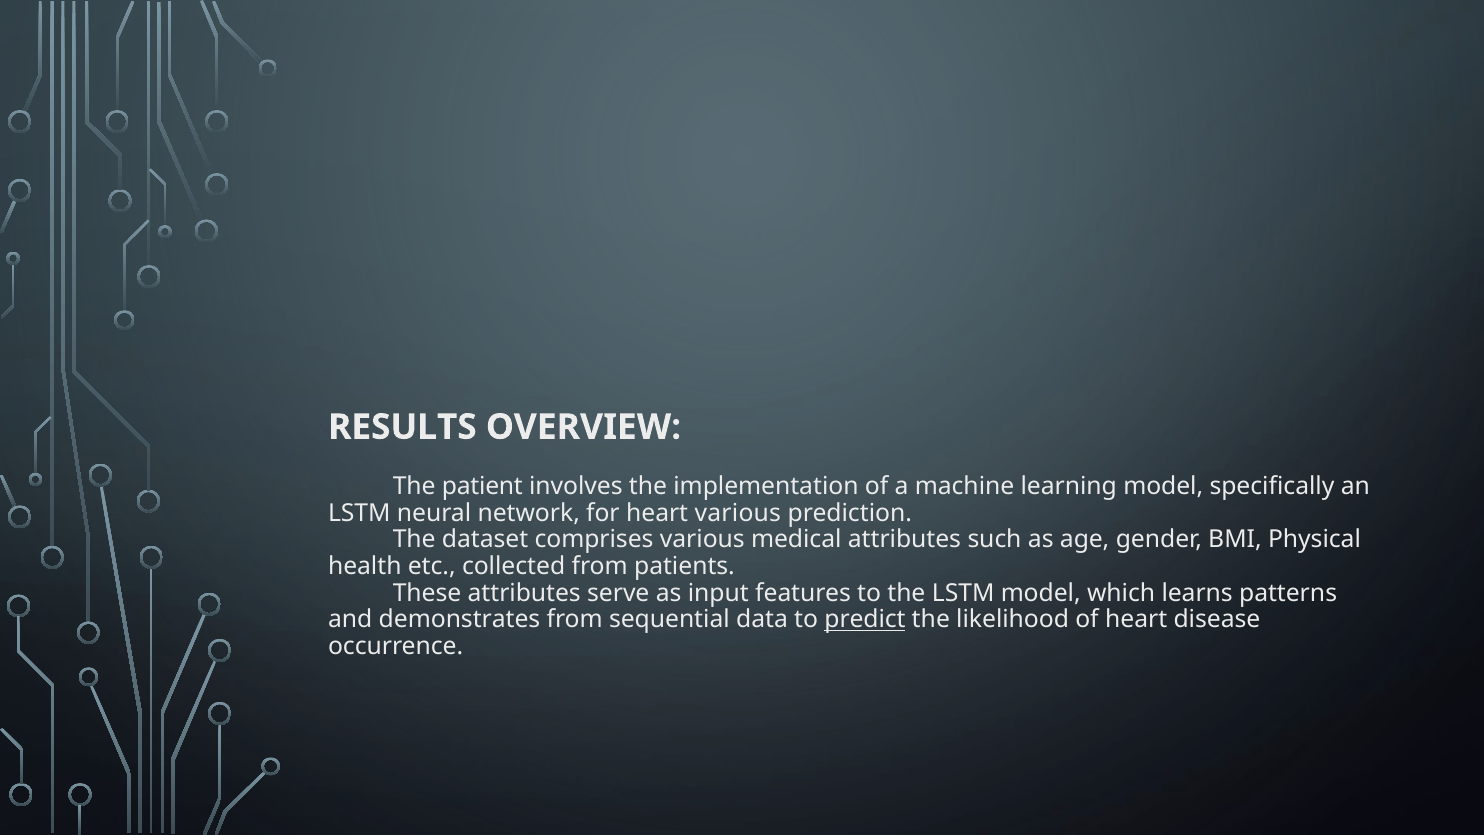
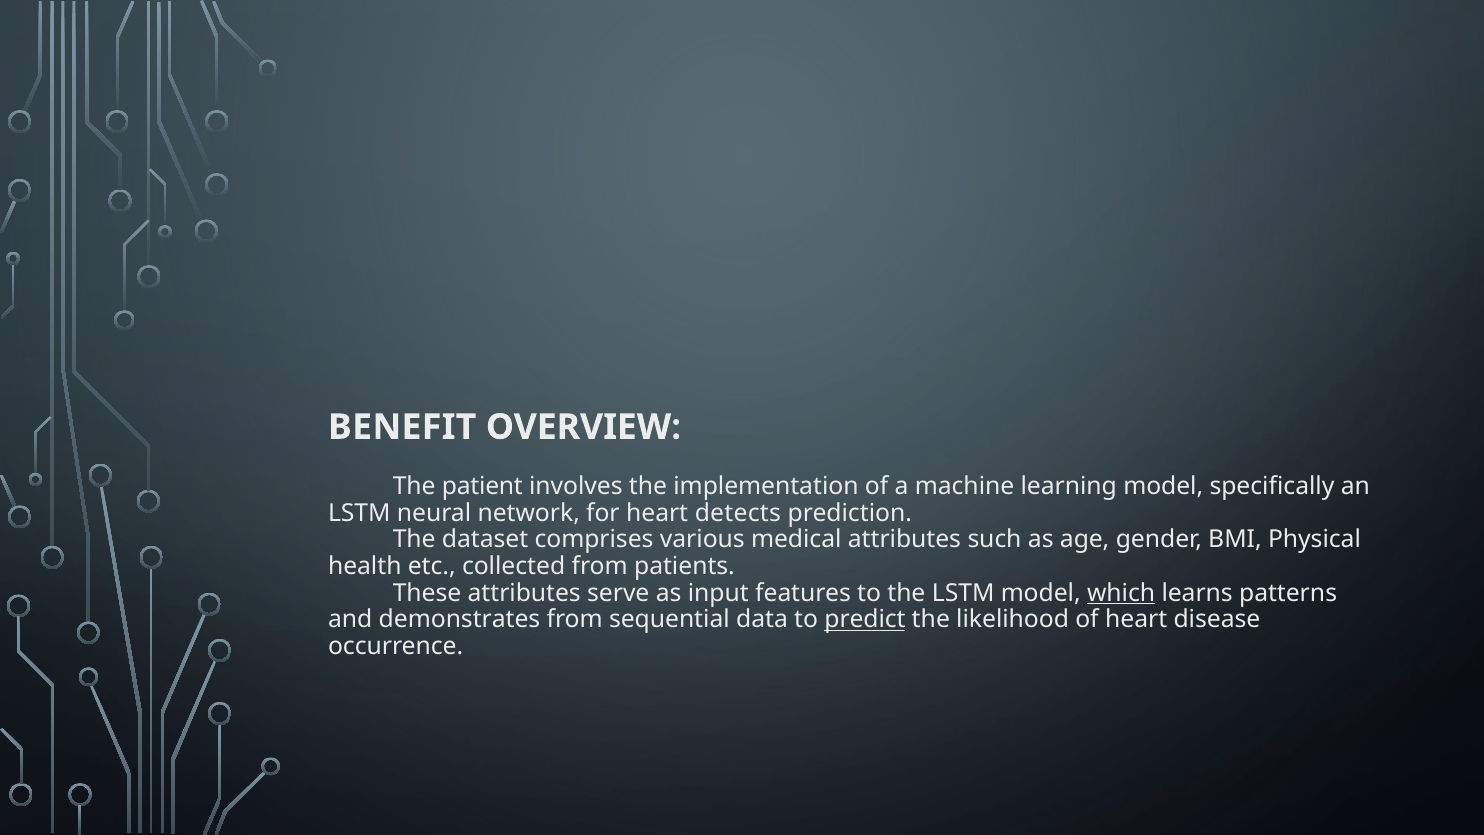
RESULTS: RESULTS -> BENEFIT (402, 427)
heart various: various -> detects (738, 513)
which underline: none -> present (1121, 593)
